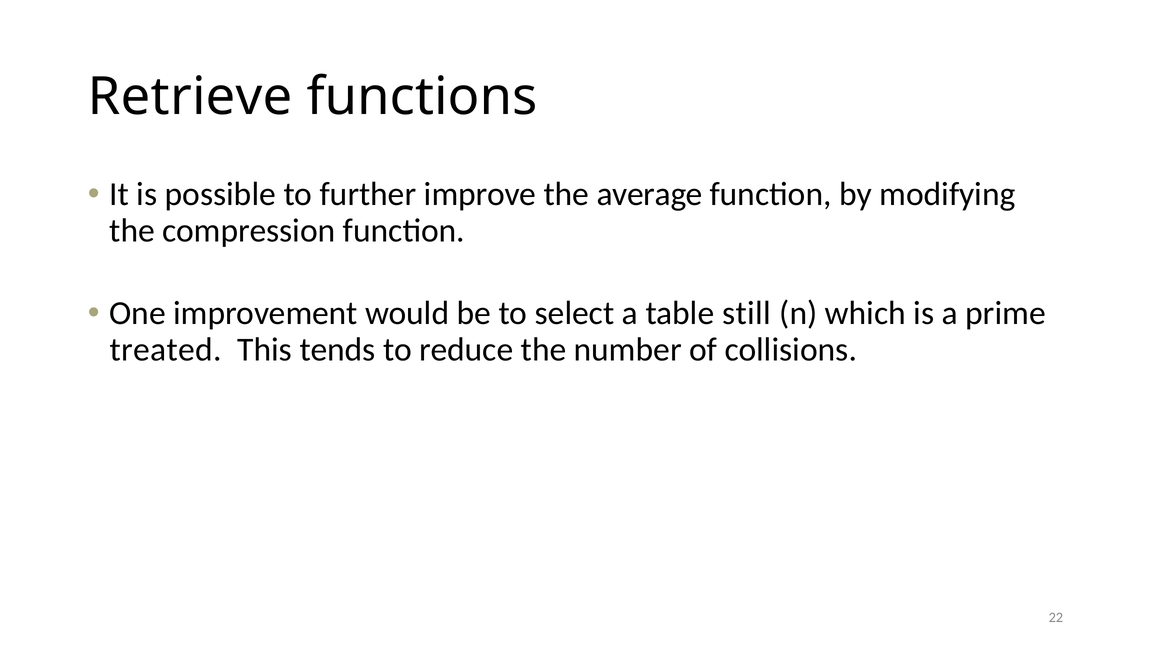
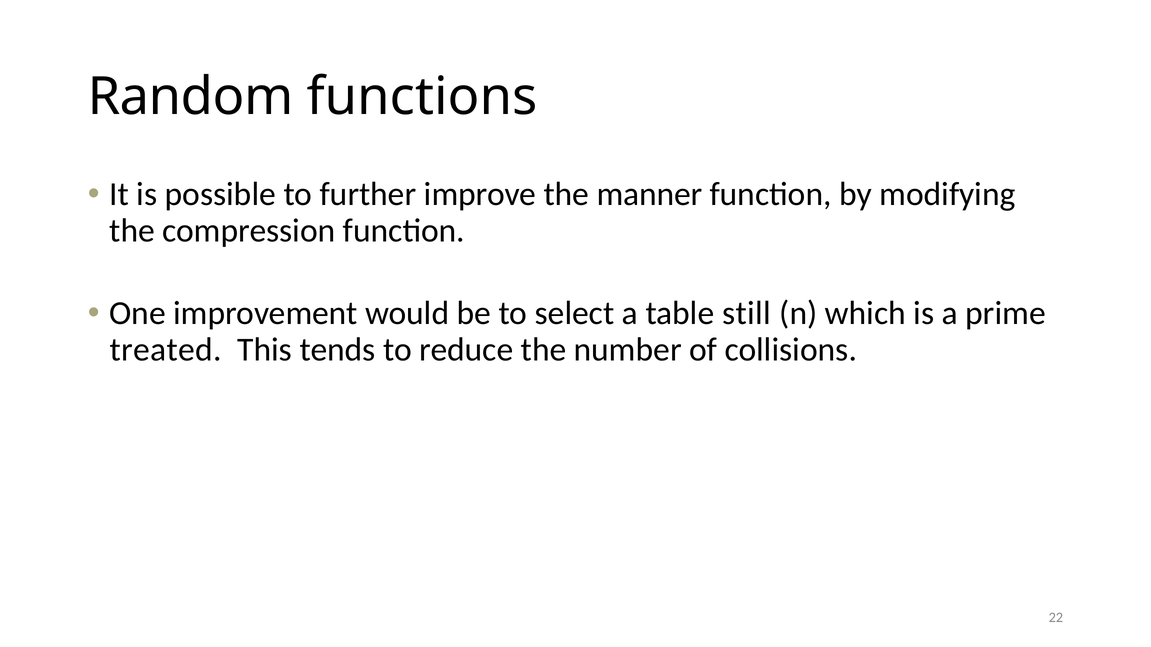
Retrieve: Retrieve -> Random (191, 97)
average: average -> manner (650, 195)
